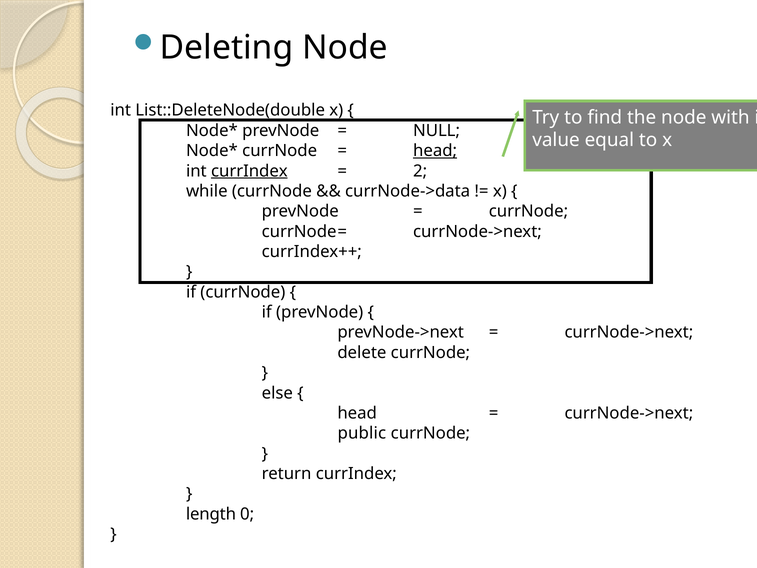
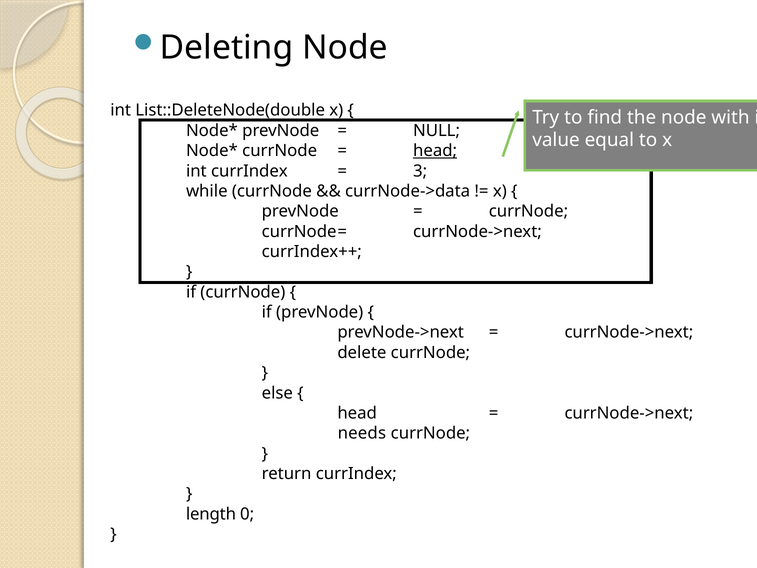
currIndex underline: present -> none (249, 171)
2: 2 -> 3 (420, 171)
public: public -> needs (362, 433)
